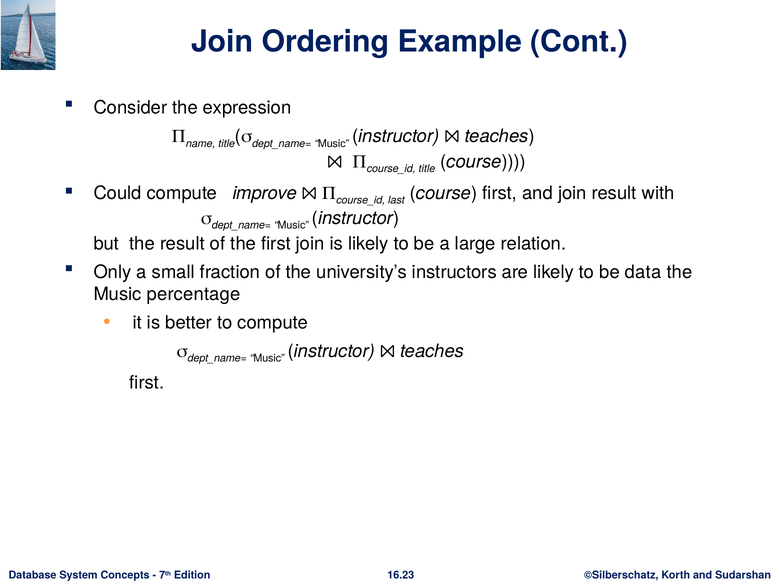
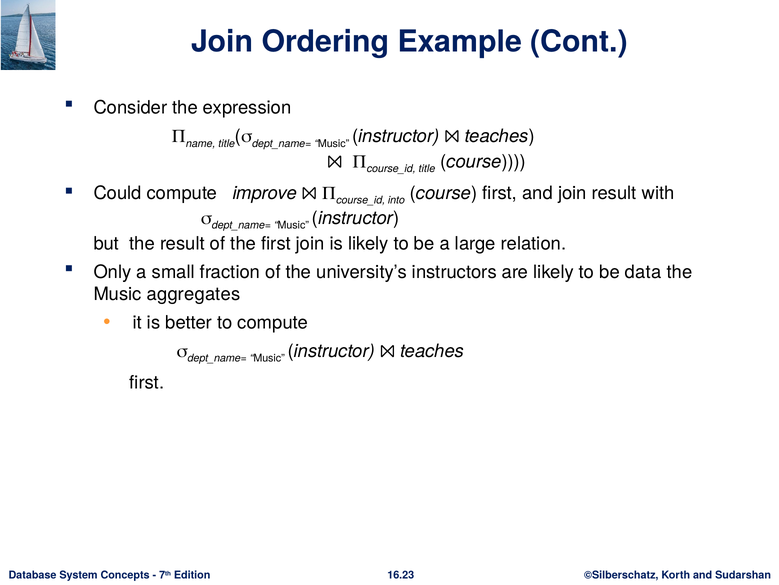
last: last -> into (396, 200)
percentage: percentage -> aggregates (194, 294)
